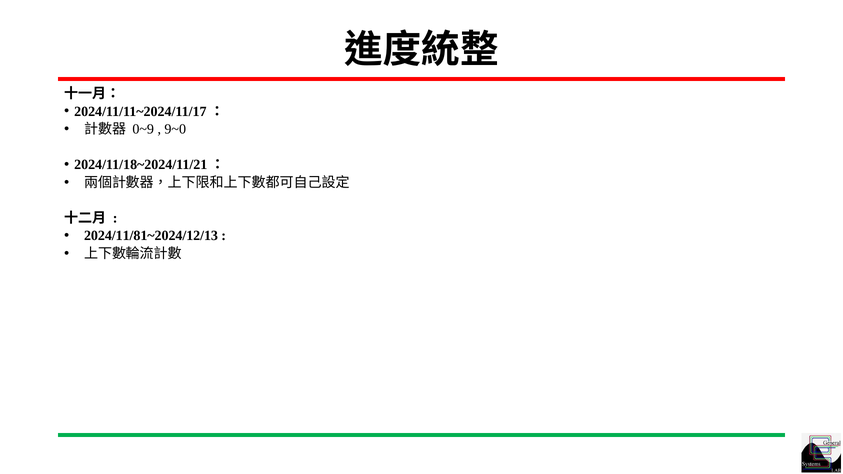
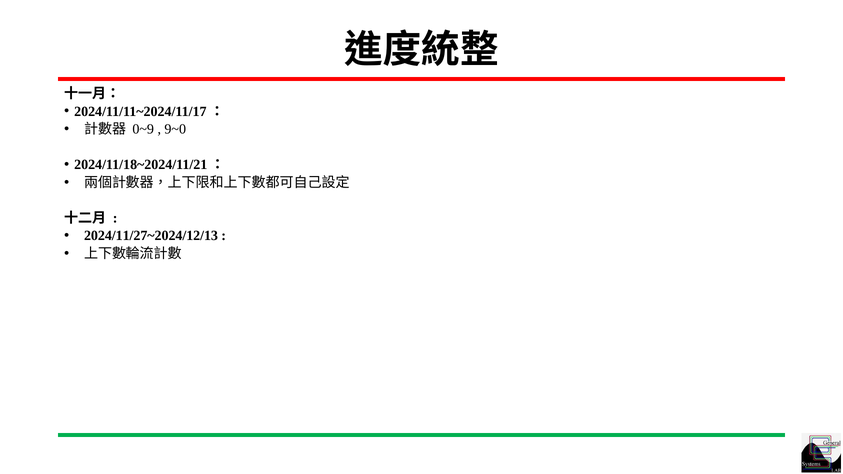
2024/11/81~2024/12/13: 2024/11/81~2024/12/13 -> 2024/11/27~2024/12/13 (151, 236)
